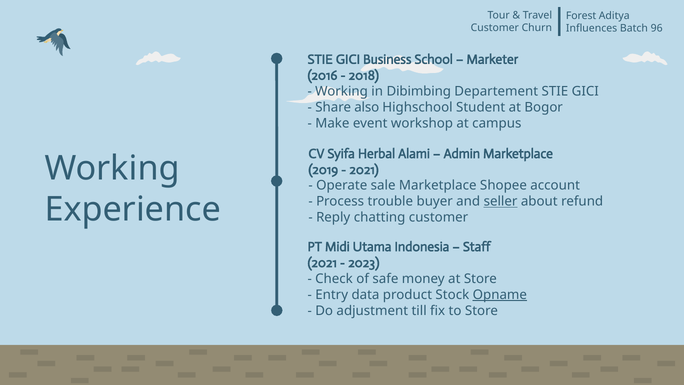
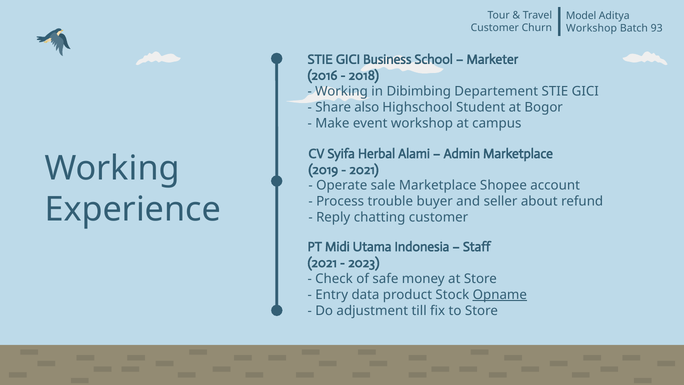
Forest: Forest -> Model (581, 16)
Influences: Influences -> Workshop (592, 28)
96: 96 -> 93 (657, 28)
seller underline: present -> none (501, 201)
